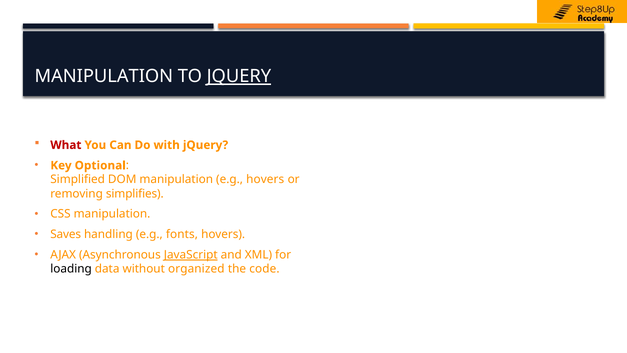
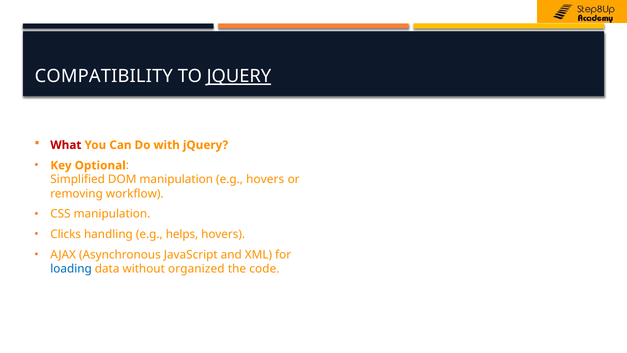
MANIPULATION: MANIPULATION -> COMPATIBILITY (104, 76)
simplifies: simplifies -> workflow (135, 194)
Saves: Saves -> Clicks (66, 234)
fonts: fonts -> helps (182, 234)
JavaScript underline: present -> none (191, 255)
loading colour: black -> blue (71, 269)
